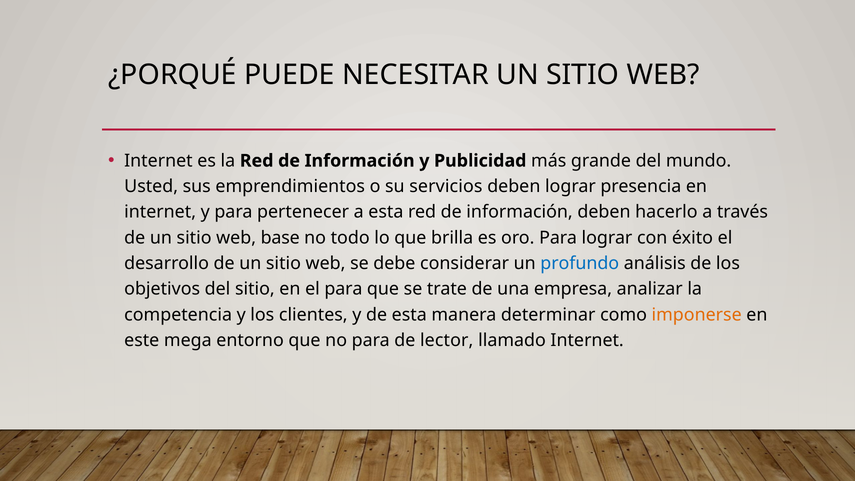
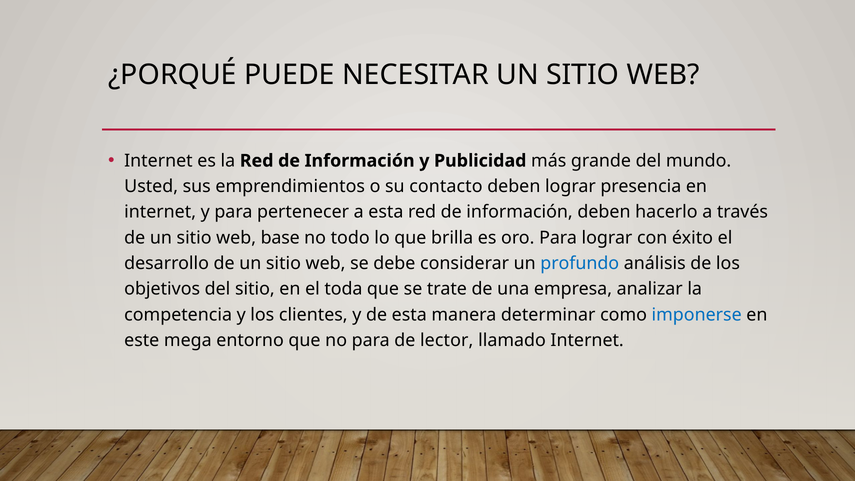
servicios: servicios -> contacto (446, 186)
el para: para -> toda (343, 289)
imponerse colour: orange -> blue (697, 315)
